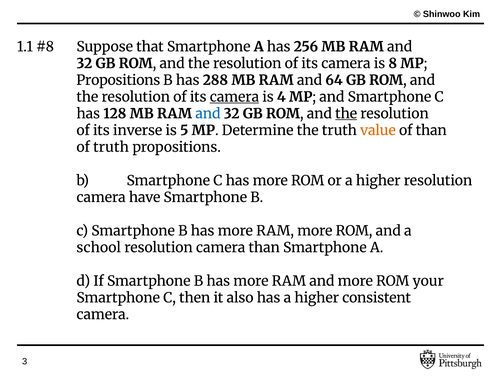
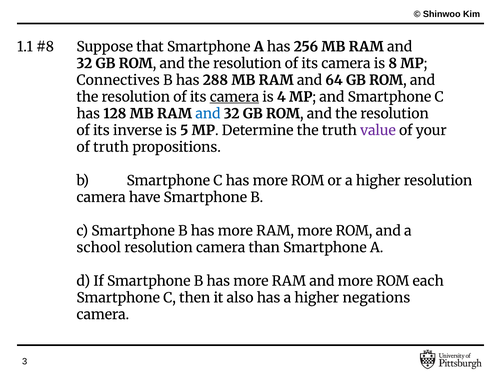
Propositions: Propositions -> Connectives (118, 80)
the underline: present -> none (346, 114)
value colour: orange -> purple (378, 130)
of than: than -> your (431, 130)
your: your -> each (428, 281)
consistent: consistent -> negations (376, 298)
